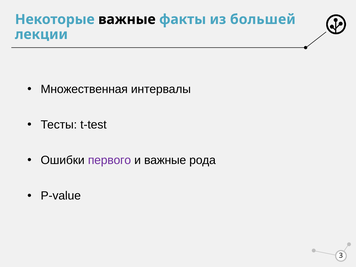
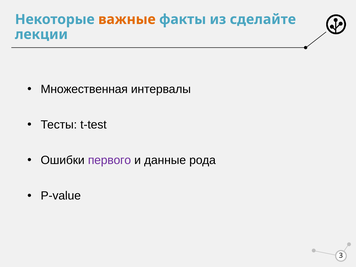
важные colour: black -> orange (127, 19)
большей: большей -> сделайте (263, 19)
и важные: важные -> данные (165, 160)
